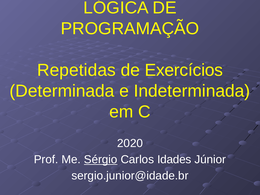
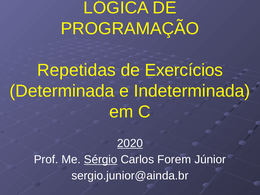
2020 underline: none -> present (130, 143)
Idades: Idades -> Forem (174, 160)
sergio.junior@idade.br: sergio.junior@idade.br -> sergio.junior@ainda.br (130, 176)
